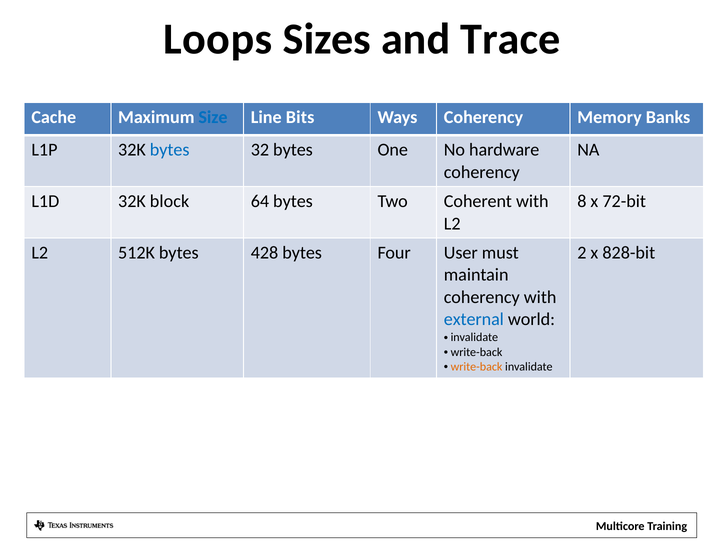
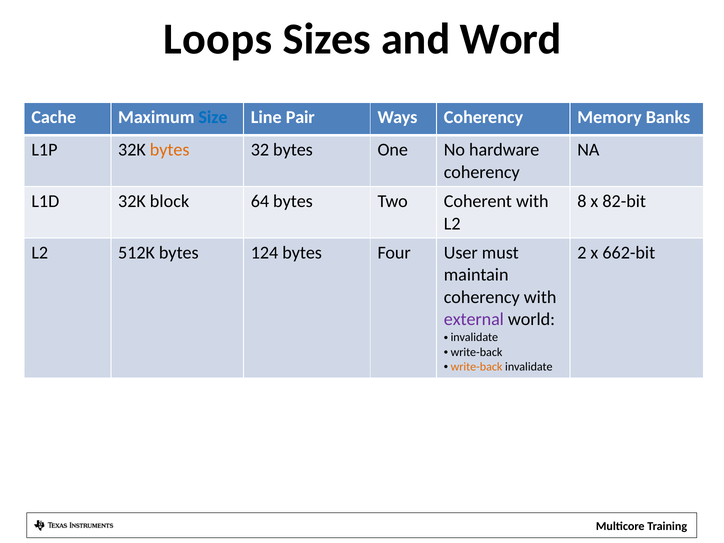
Trace: Trace -> Word (510, 39)
Bits: Bits -> Pair (300, 117)
bytes colour: blue -> orange (170, 150)
72-bit: 72-bit -> 82-bit (624, 201)
428: 428 -> 124 (265, 253)
828-bit: 828-bit -> 662-bit (629, 253)
external colour: blue -> purple (474, 319)
